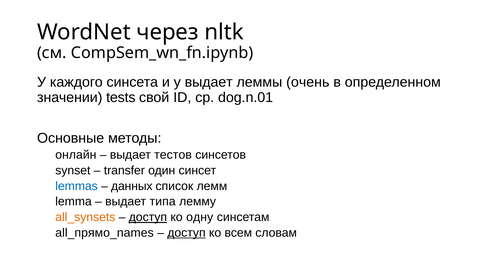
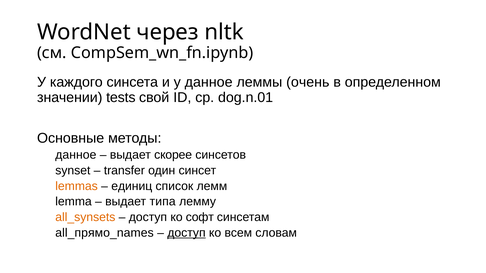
у выдает: выдает -> данное (209, 82)
онлайн: онлайн -> данное (76, 155)
тестов: тестов -> скорее (173, 155)
lemmas colour: blue -> orange (77, 186)
данных: данных -> единиц (132, 186)
доступ underline: present -> none (148, 218)
одну: одну -> софт (200, 218)
